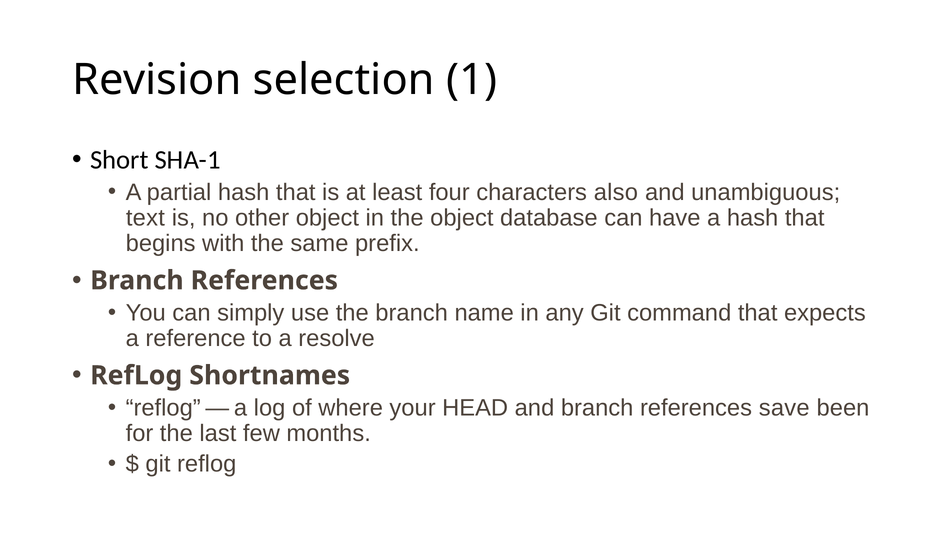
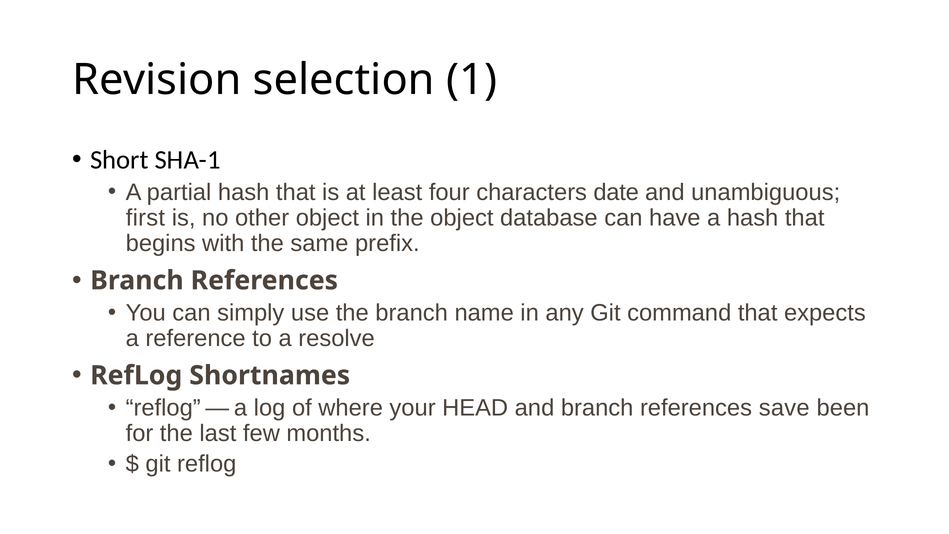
also: also -> date (616, 192)
text: text -> first (145, 218)
